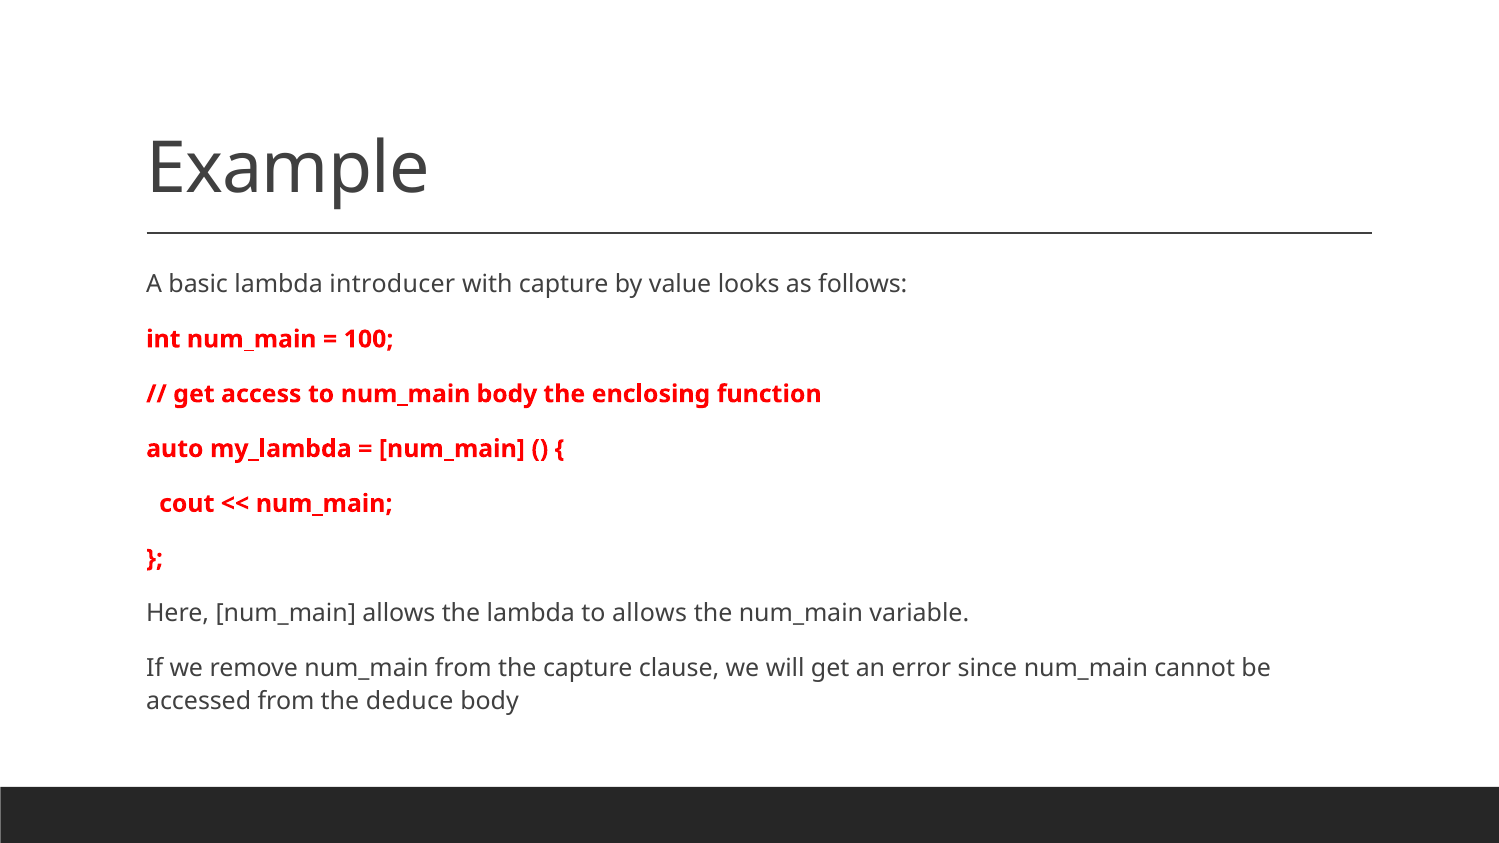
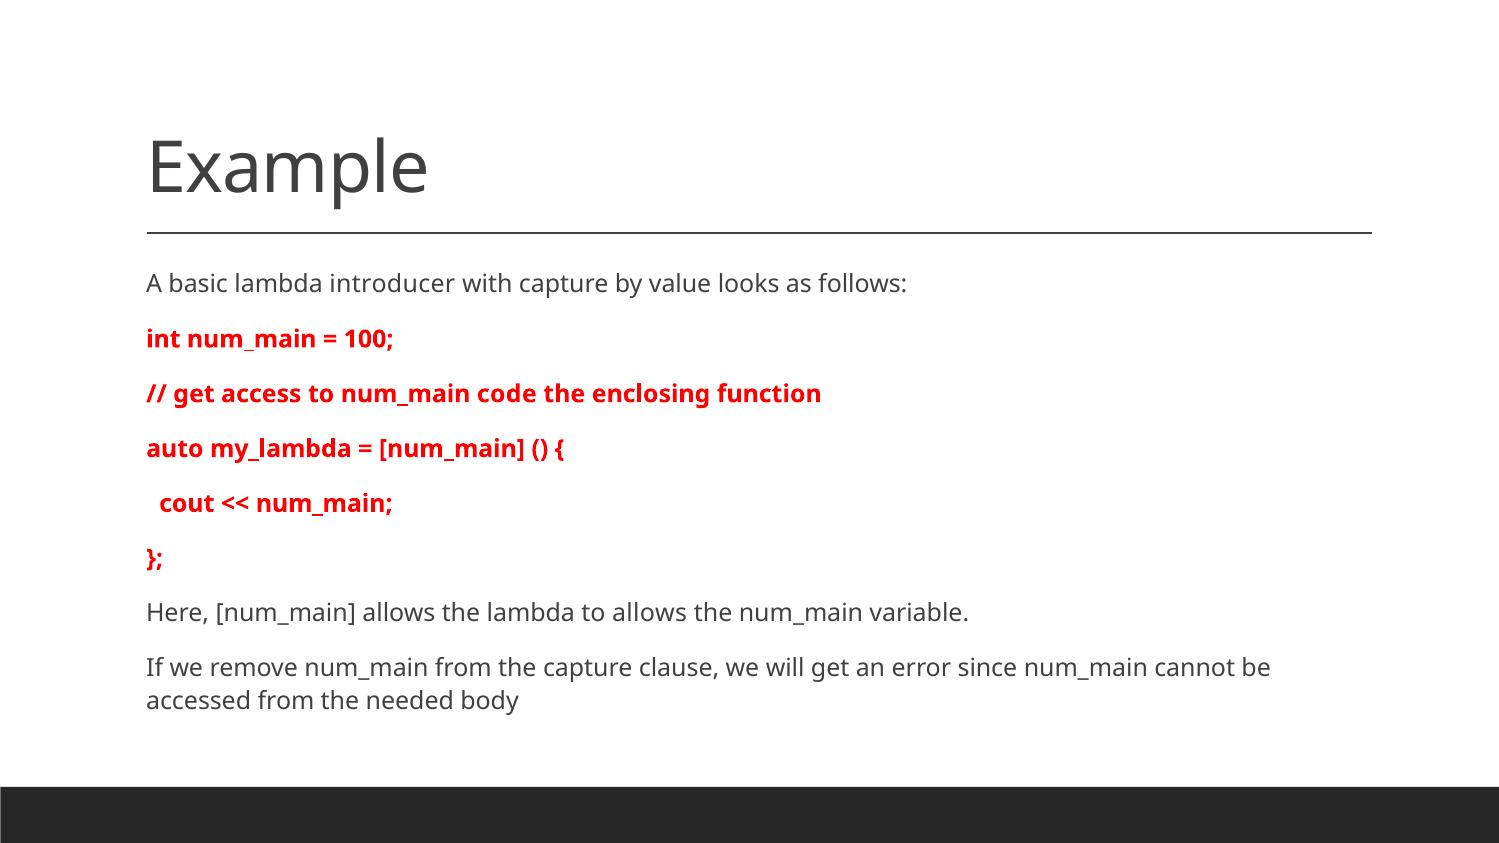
num_main body: body -> code (507, 394)
deduce: deduce -> needed (410, 701)
